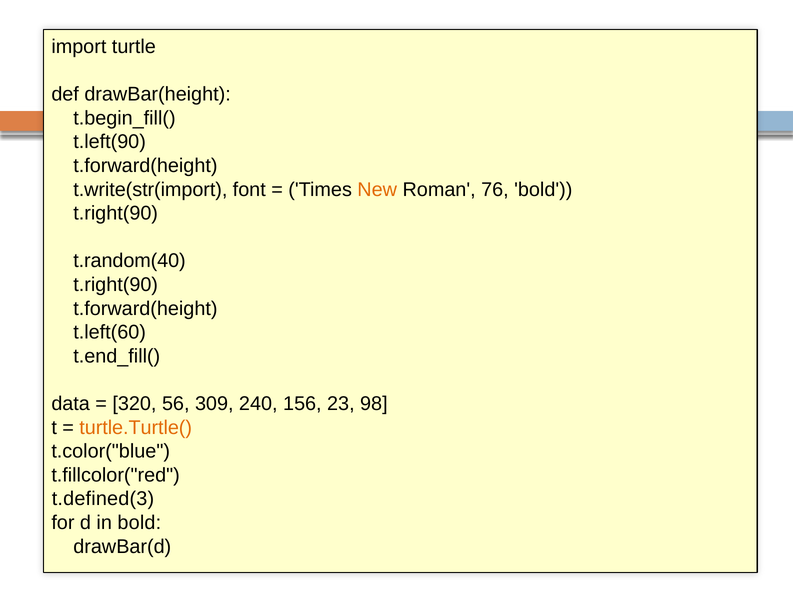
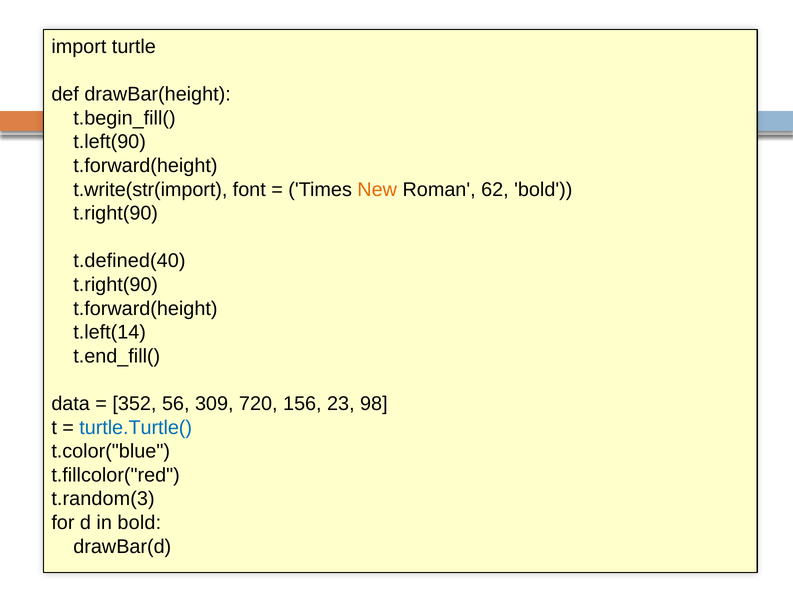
76: 76 -> 62 (495, 189)
t.random(40: t.random(40 -> t.defined(40 (129, 261)
t.left(60: t.left(60 -> t.left(14 (110, 332)
320: 320 -> 352 (134, 404)
240: 240 -> 720 (258, 404)
turtle.Turtle( colour: orange -> blue (136, 427)
t.defined(3: t.defined(3 -> t.random(3 (103, 499)
